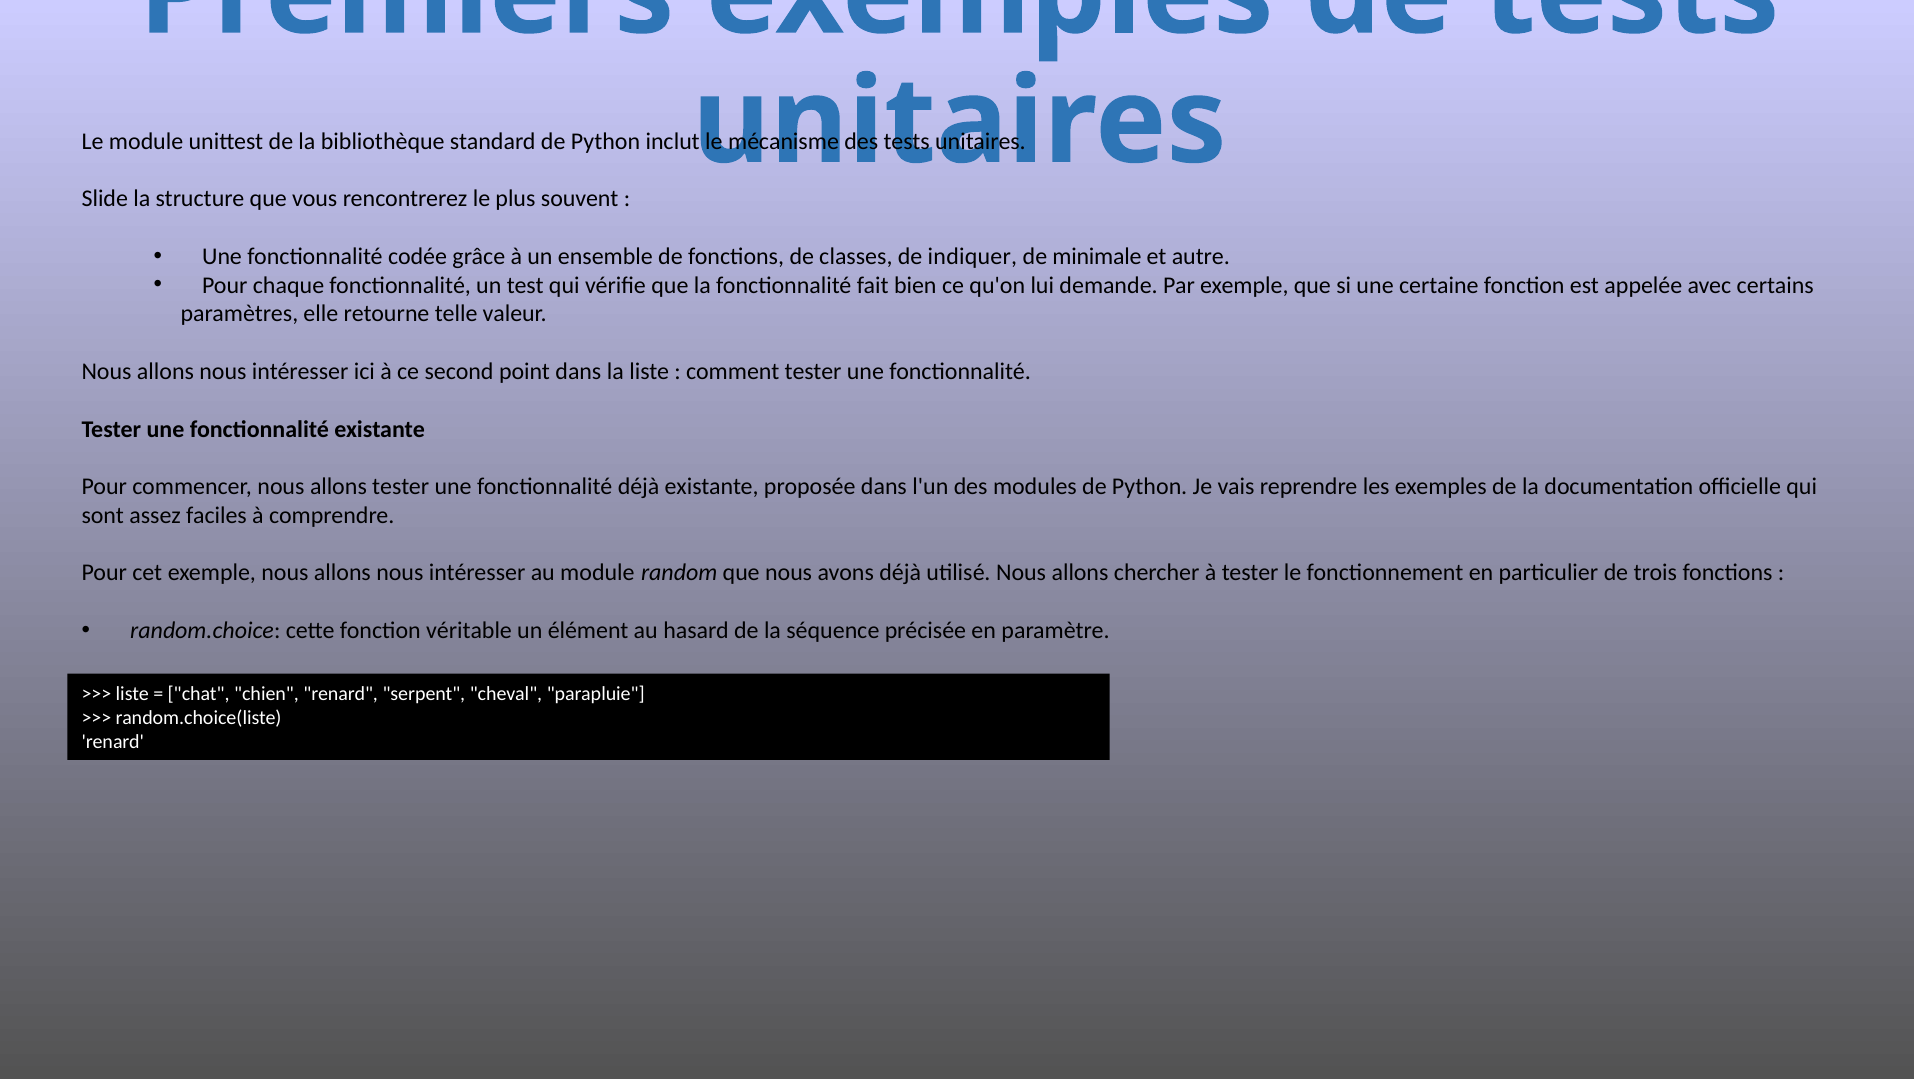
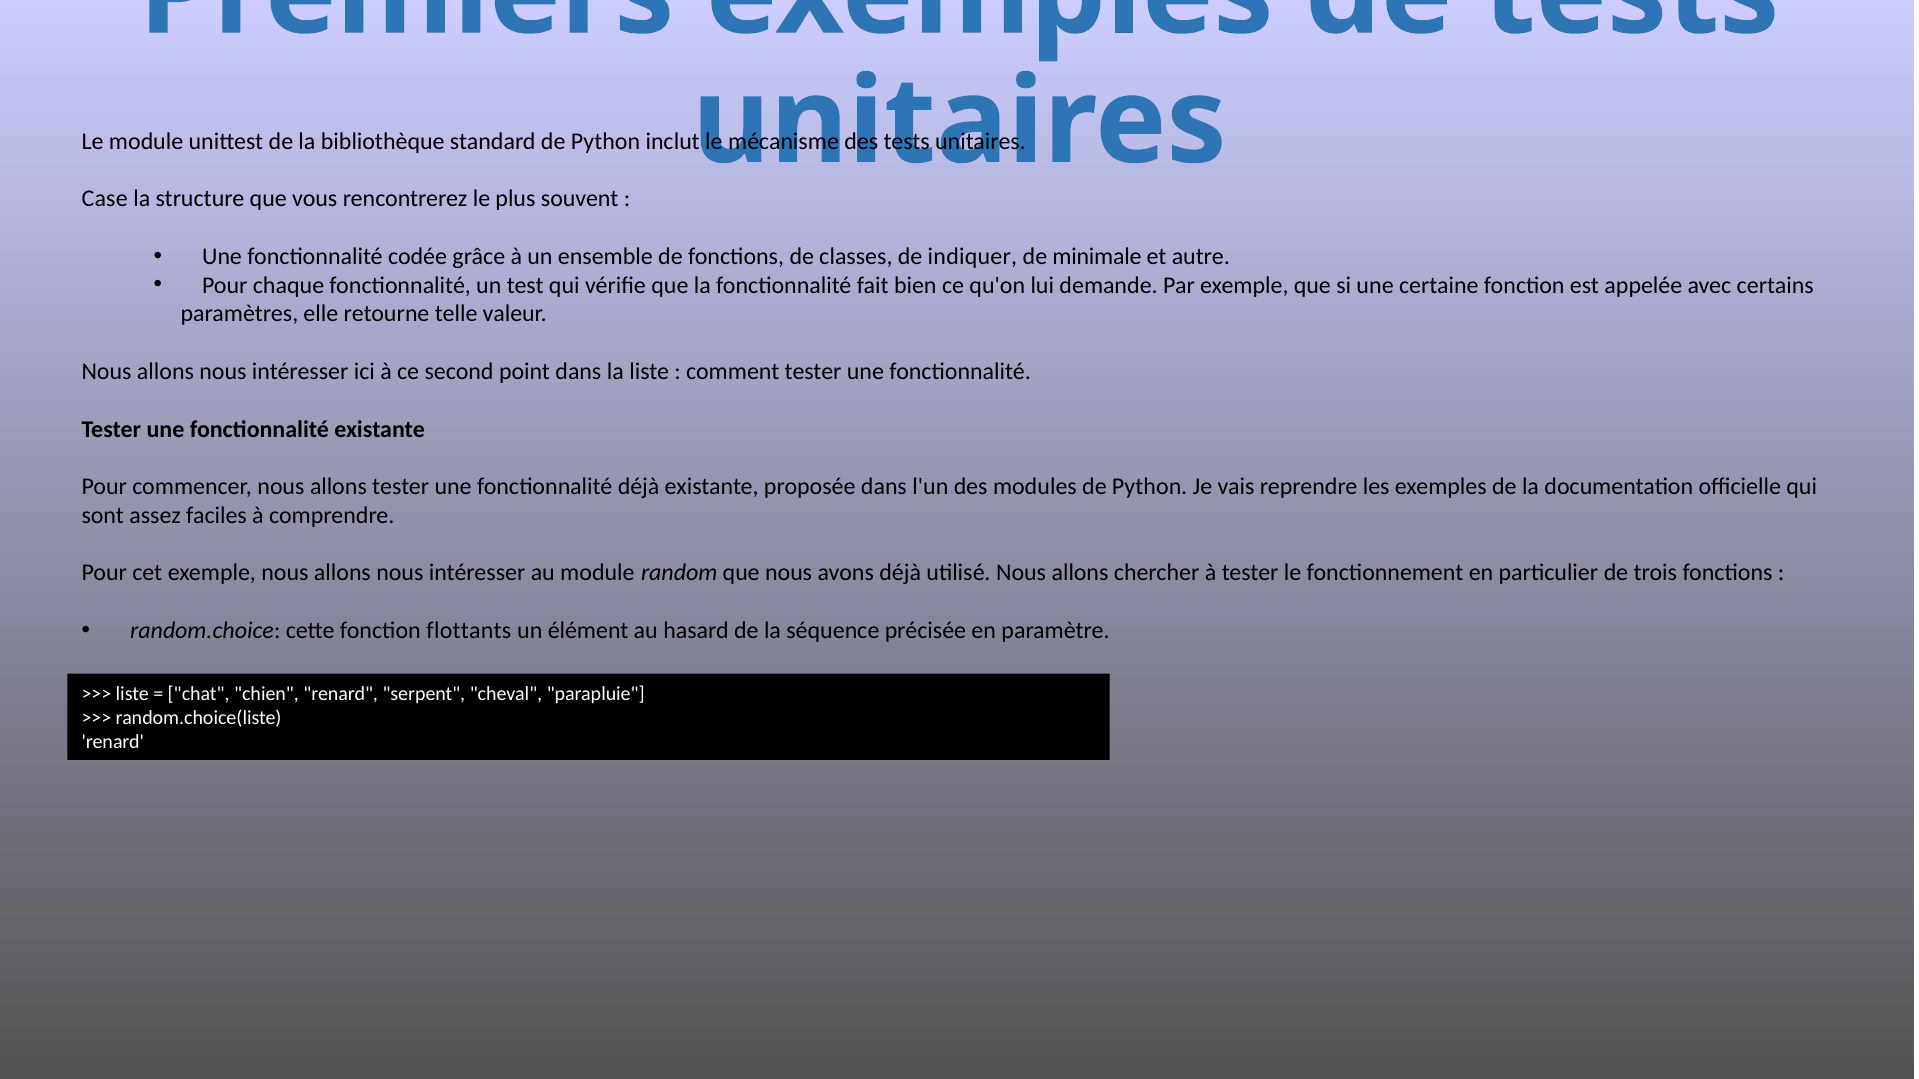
Slide: Slide -> Case (105, 199)
véritable: véritable -> flottants (469, 631)
